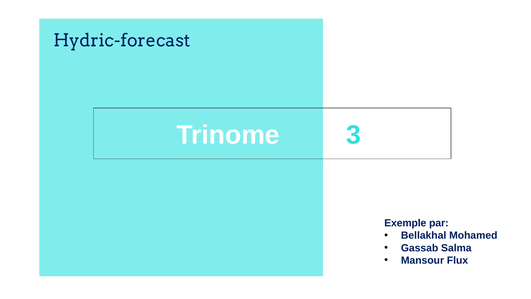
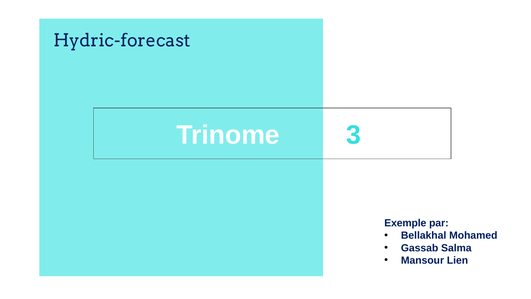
Flux: Flux -> Lien (458, 260)
